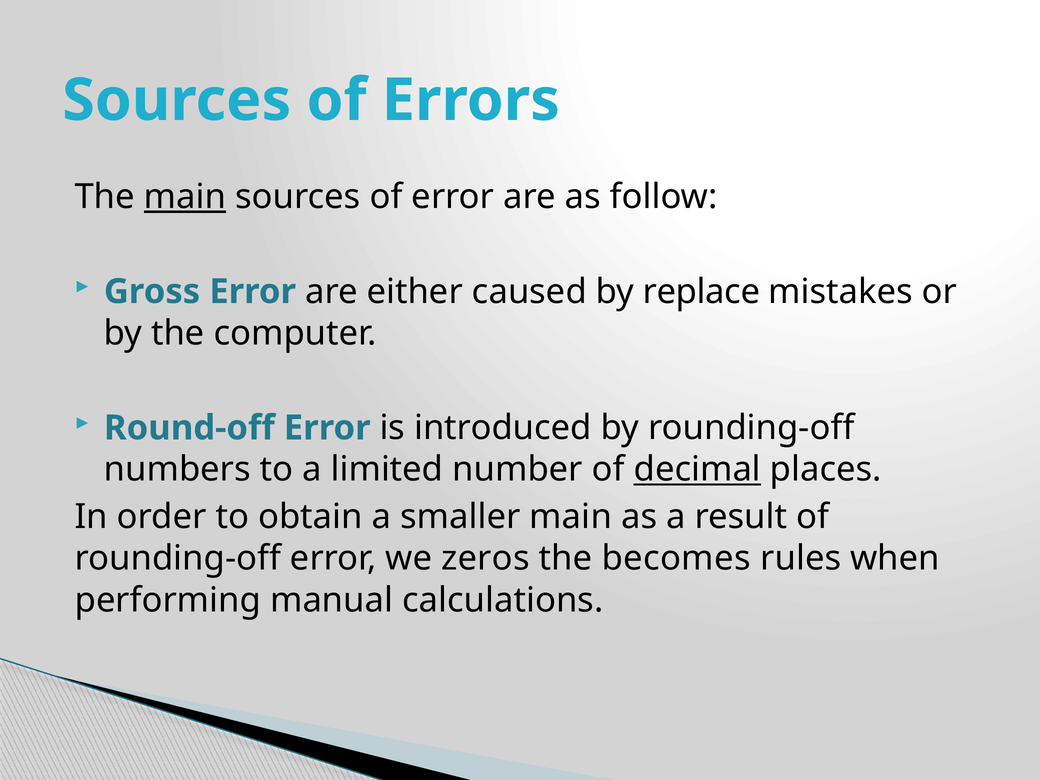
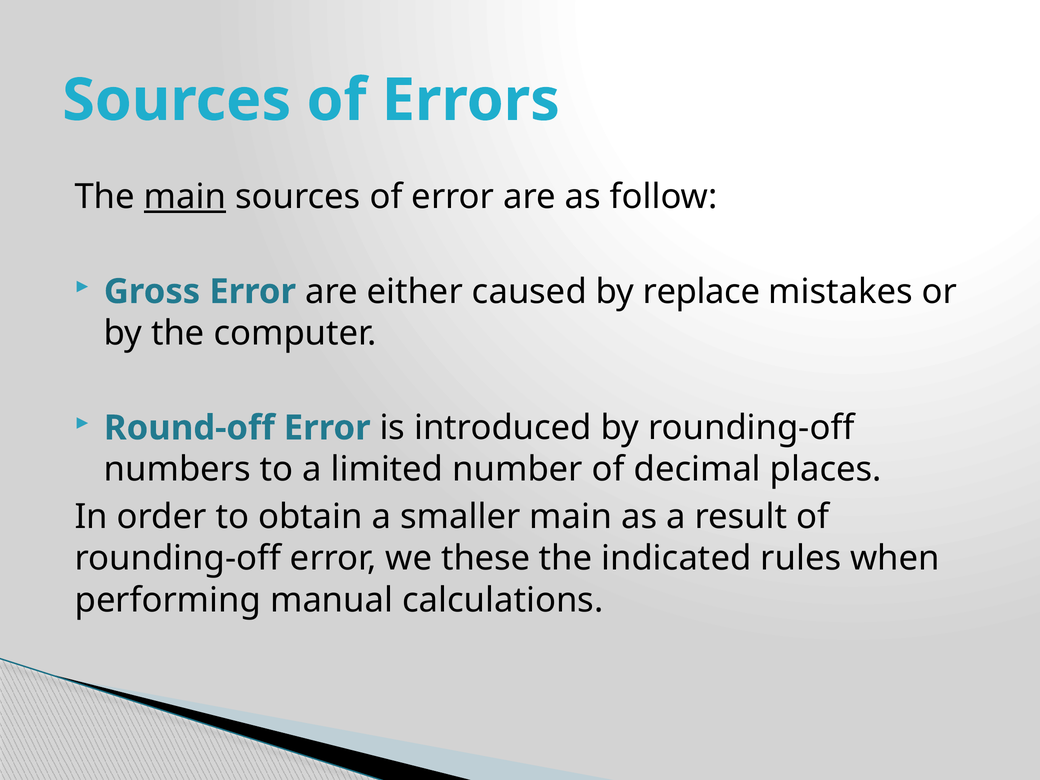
decimal underline: present -> none (697, 470)
zeros: zeros -> these (486, 559)
becomes: becomes -> indicated (676, 559)
